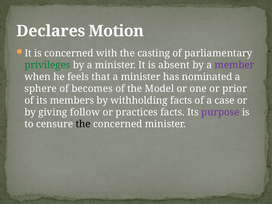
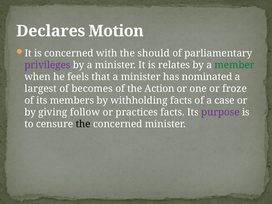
casting: casting -> should (154, 53)
privileges colour: green -> purple (47, 65)
absent: absent -> relates (174, 65)
member colour: purple -> green (234, 65)
sphere: sphere -> largest (41, 89)
Model: Model -> Action (160, 89)
prior: prior -> froze (235, 89)
